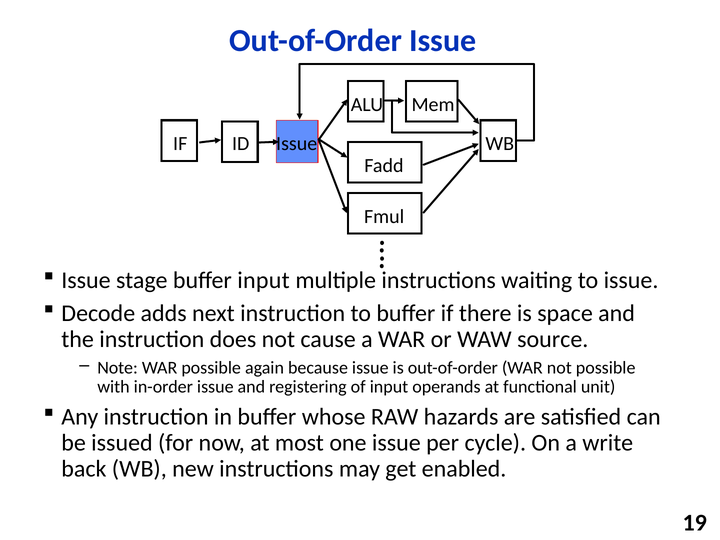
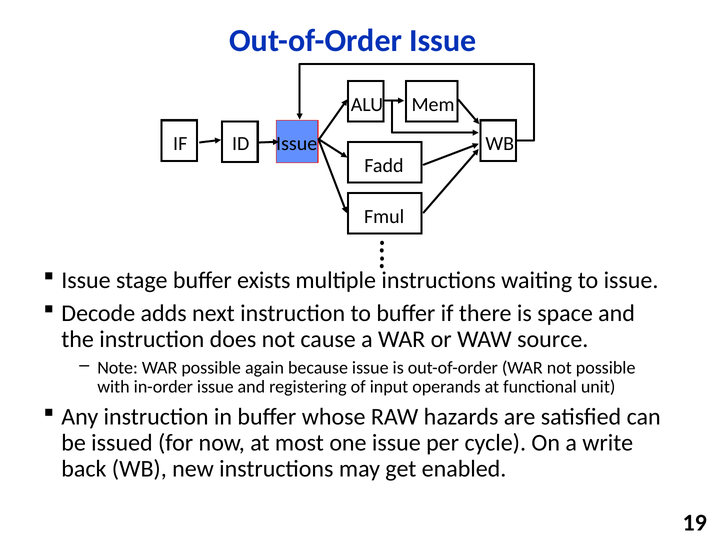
buffer input: input -> exists (264, 280)
